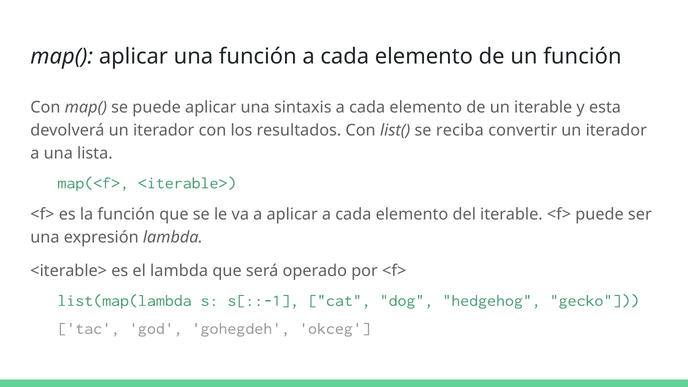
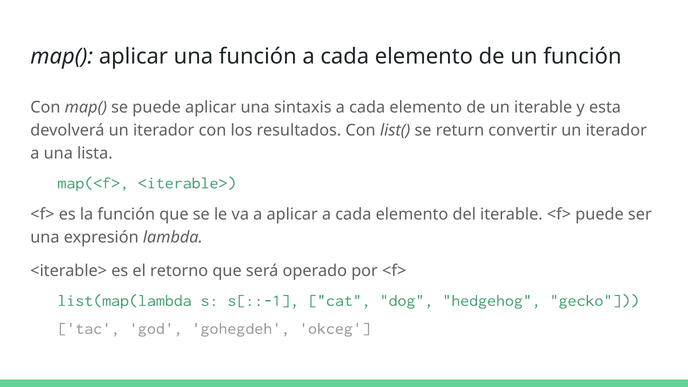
reciba: reciba -> return (460, 130)
el lambda: lambda -> retorno (179, 271)
